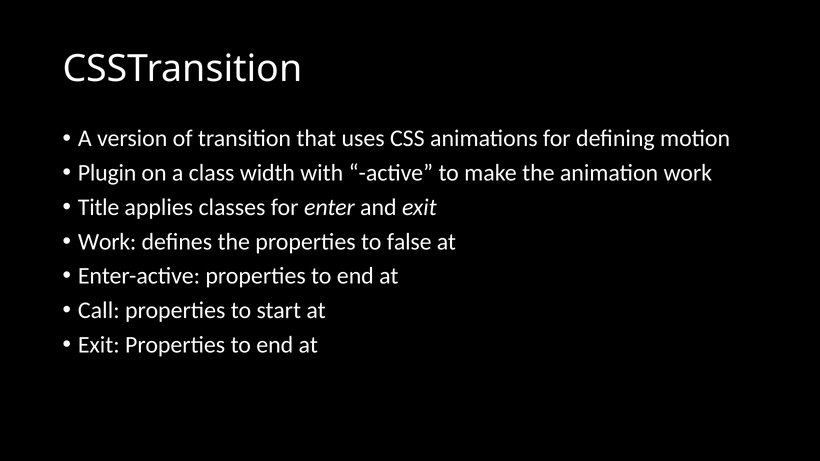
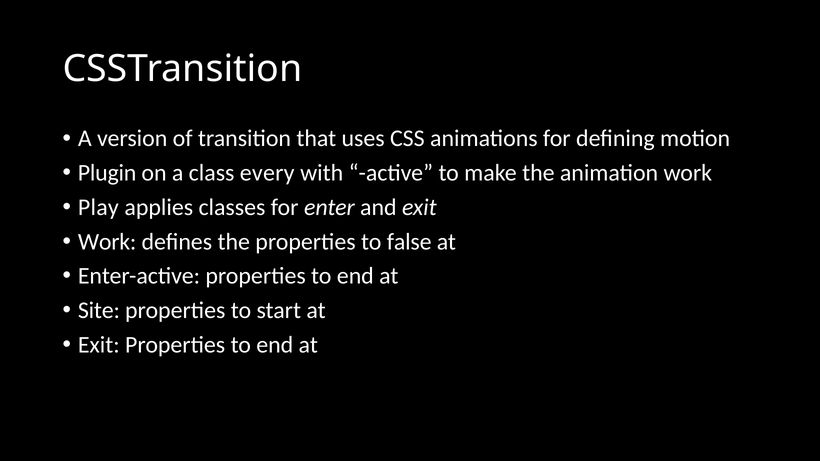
width: width -> every (267, 173)
Title: Title -> Play (98, 207)
Call: Call -> Site (99, 311)
